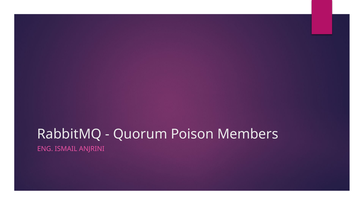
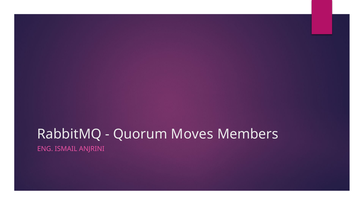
Poison: Poison -> Moves (192, 134)
